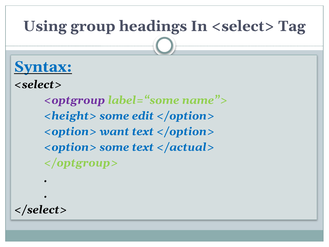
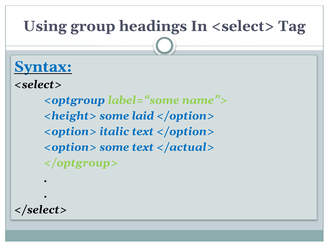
<optgroup colour: purple -> blue (74, 100)
edit: edit -> laid (143, 116)
want: want -> italic (114, 131)
